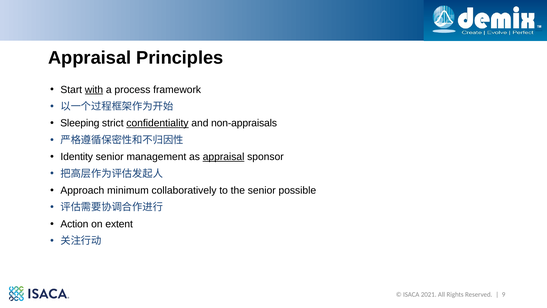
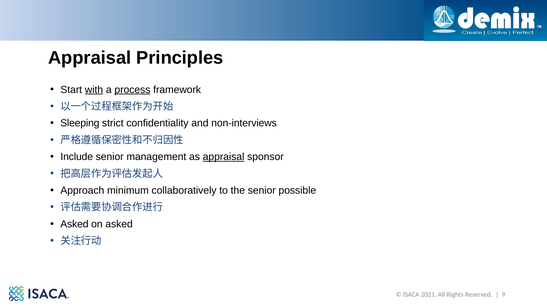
process underline: none -> present (132, 90)
confidentiality underline: present -> none (157, 123)
non-appraisals: non-appraisals -> non-interviews (244, 123)
Identity: Identity -> Include (77, 157)
Action: Action -> Asked (74, 224)
on extent: extent -> asked (119, 224)
